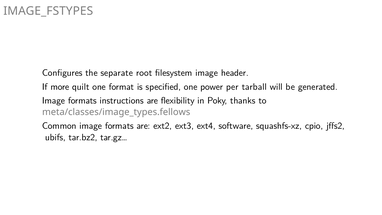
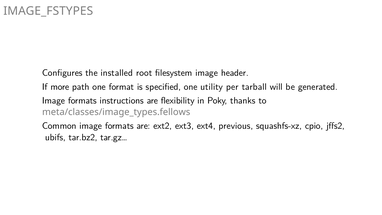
separate: separate -> installed (117, 73)
quilt: quilt -> path (81, 87)
power: power -> utility (212, 87)
software: software -> previous (236, 126)
